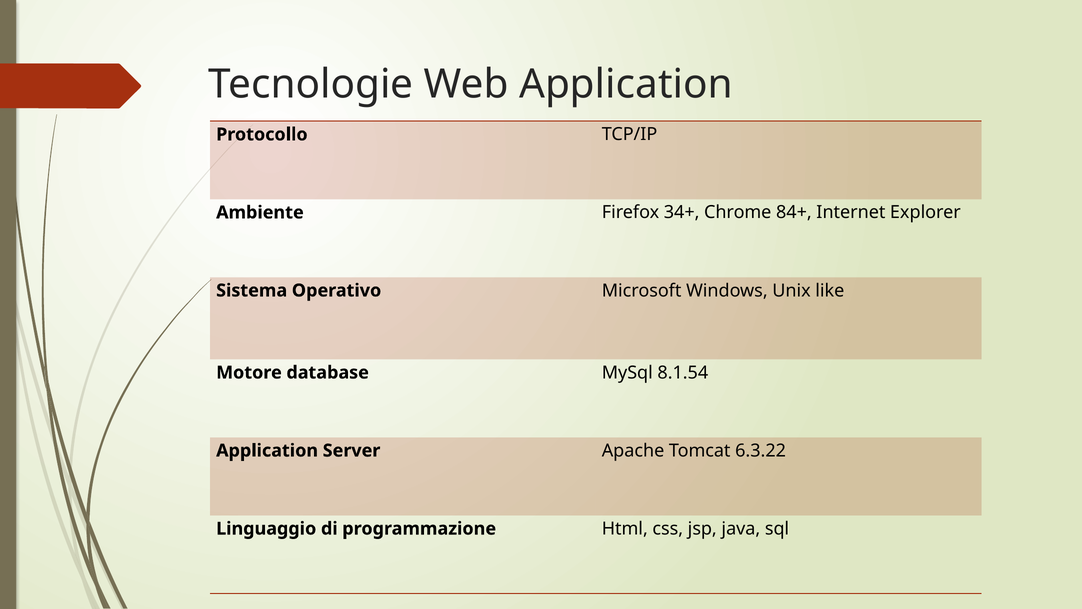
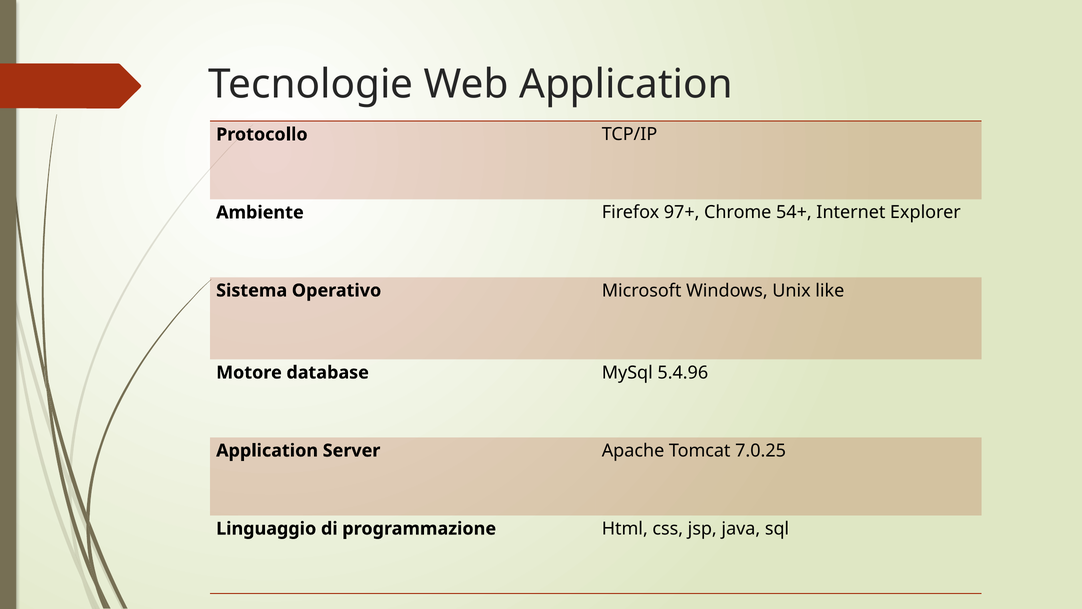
34+: 34+ -> 97+ (682, 212)
84+: 84+ -> 54+ (794, 212)
8.1.54: 8.1.54 -> 5.4.96 (683, 372)
6.3.22: 6.3.22 -> 7.0.25 (761, 450)
